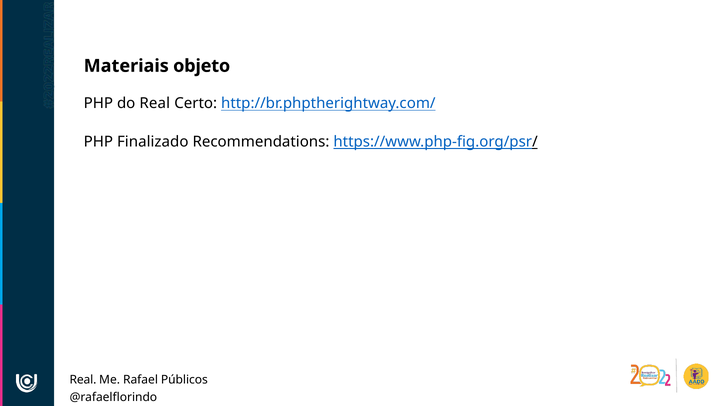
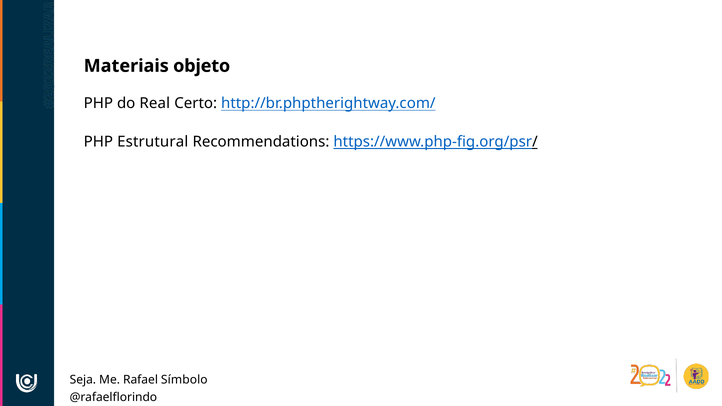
Finalizado: Finalizado -> Estrutural (153, 142)
Real: Real -> Seja (83, 380)
Públicos: Públicos -> Símbolo (184, 380)
